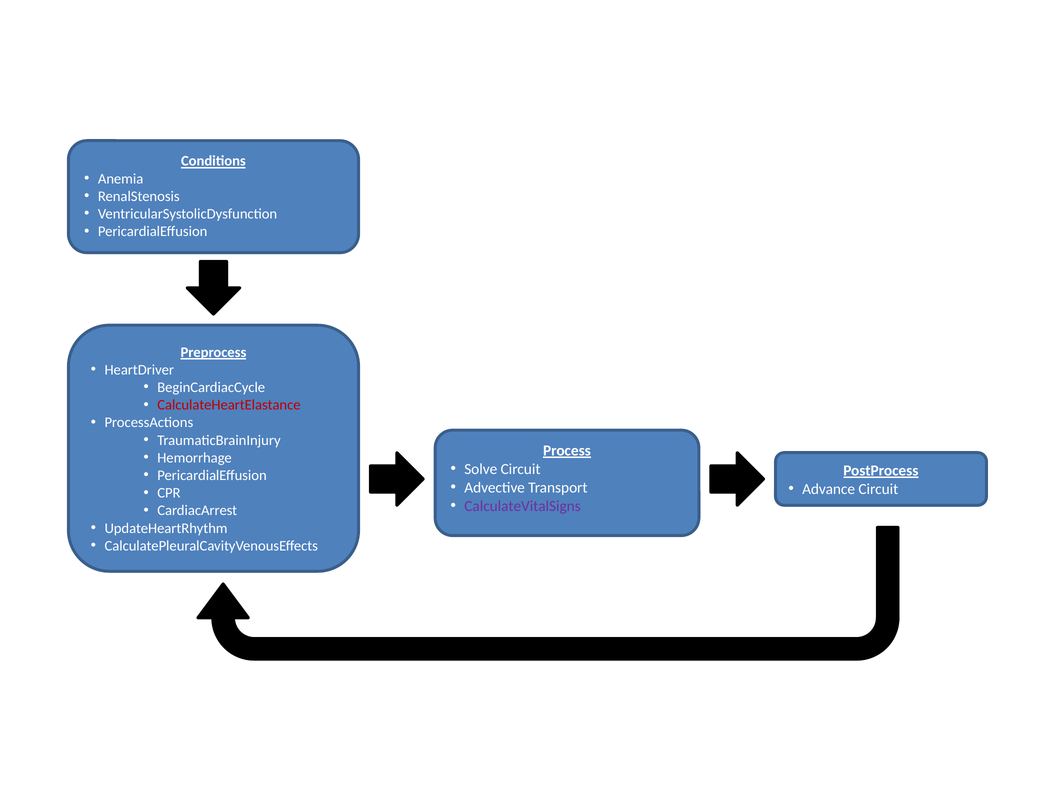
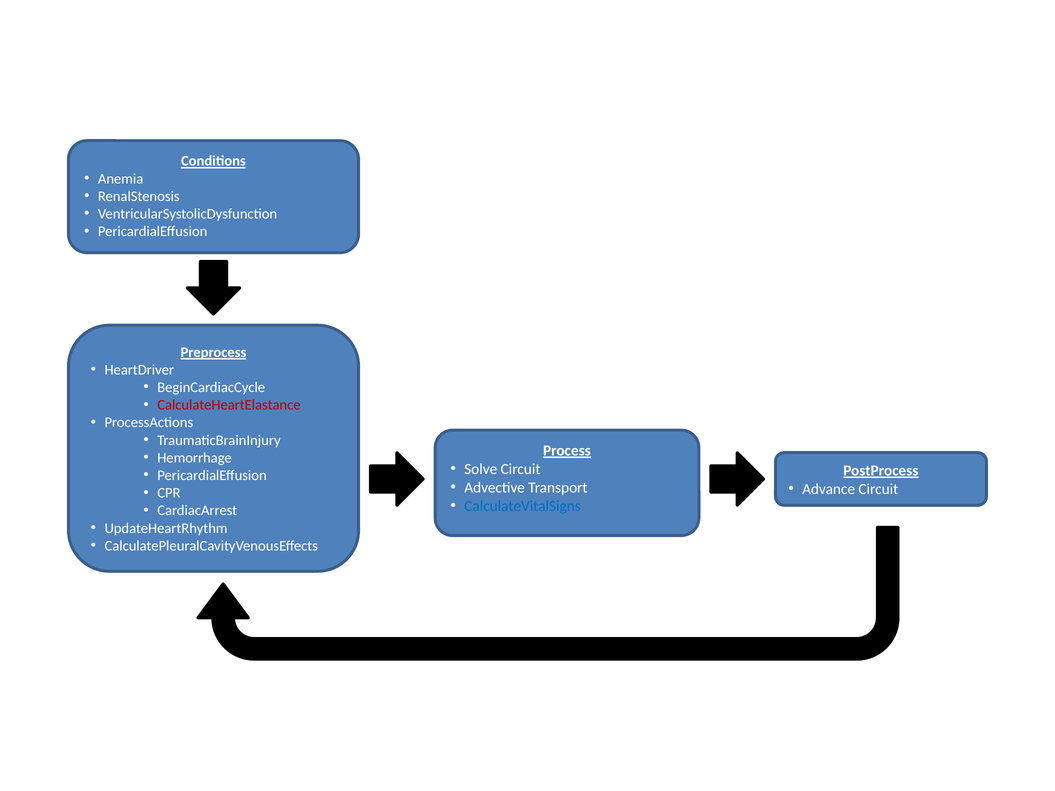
CalculateVitalSigns colour: purple -> blue (523, 506)
